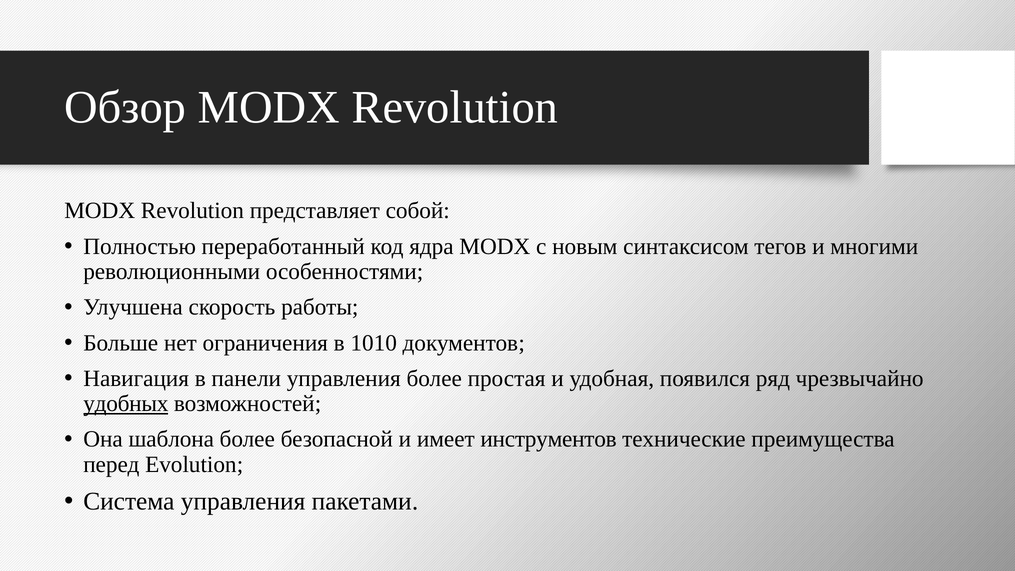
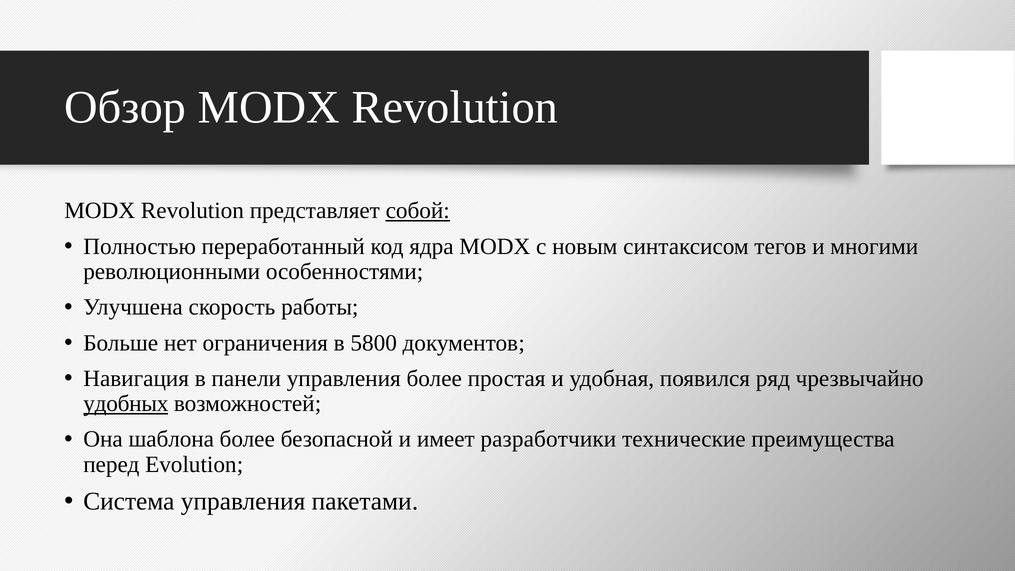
собой underline: none -> present (418, 211)
1010: 1010 -> 5800 (374, 343)
инструментов: инструментов -> разработчики (548, 439)
